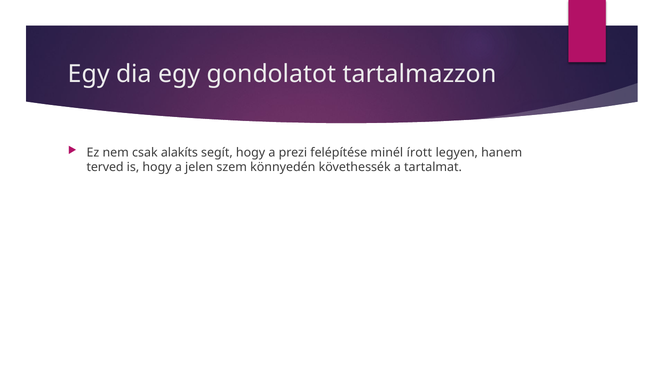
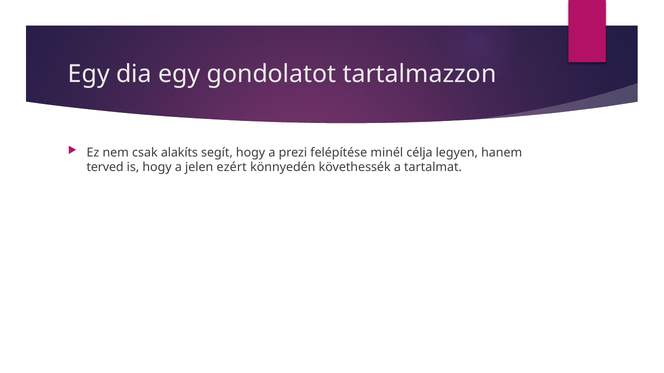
írott: írott -> célja (419, 153)
szem: szem -> ezért (232, 168)
